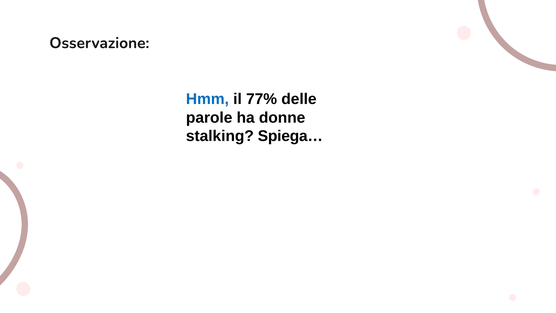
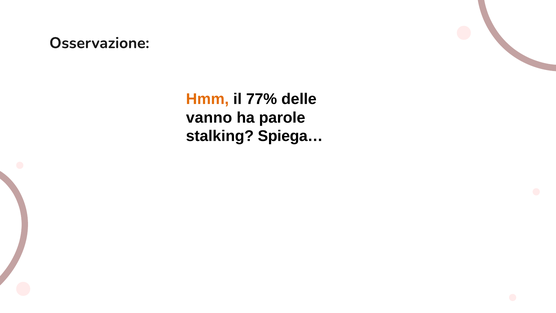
Hmm colour: blue -> orange (207, 99)
parole: parole -> vanno (209, 117)
donne: donne -> parole (282, 117)
